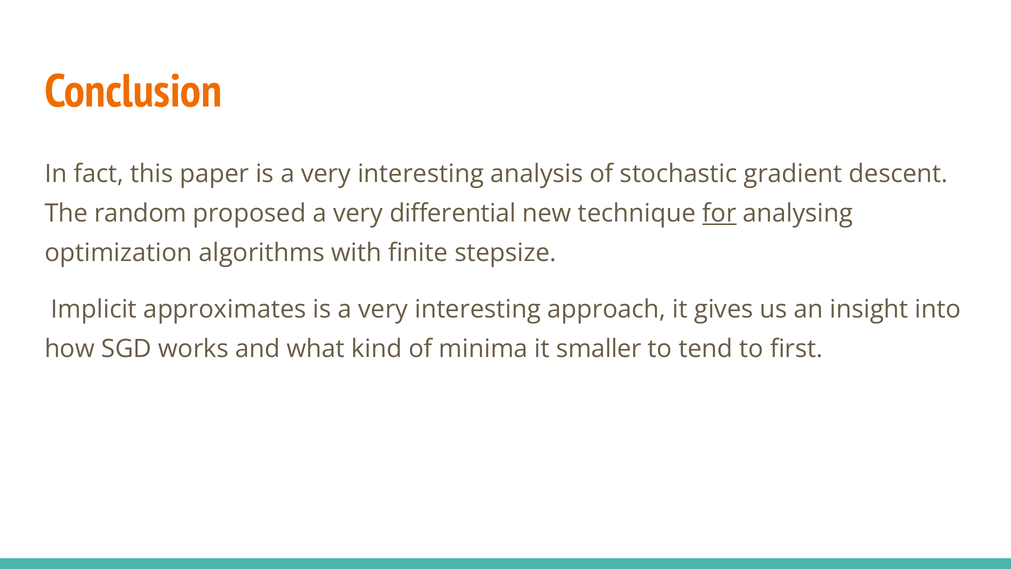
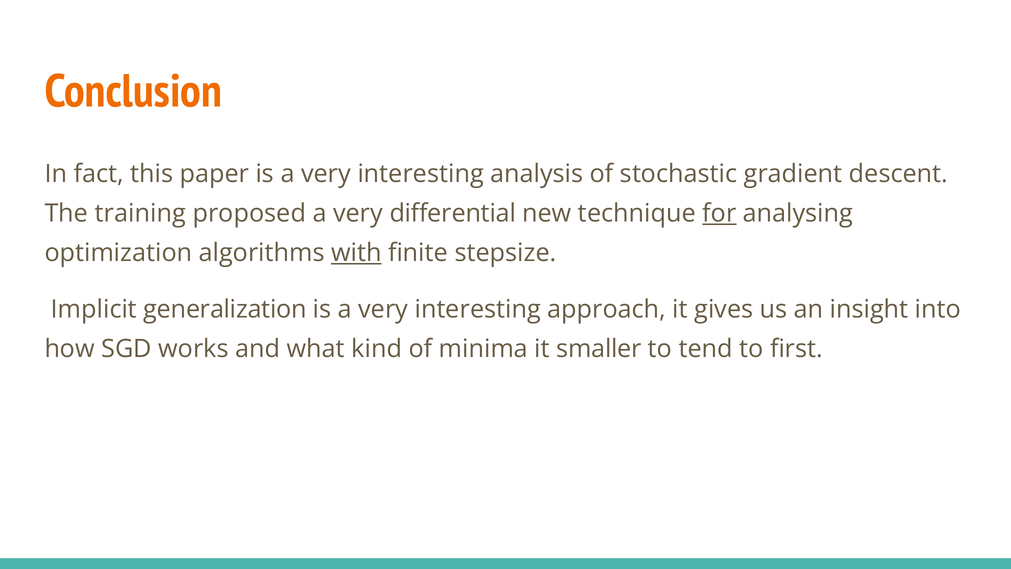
random: random -> training (140, 213)
with underline: none -> present (356, 253)
approximates: approximates -> generalization (225, 309)
